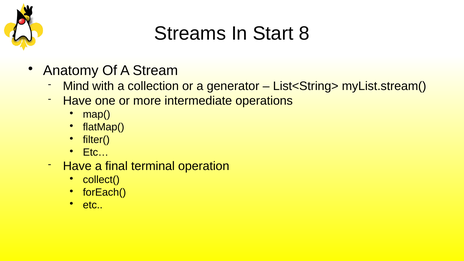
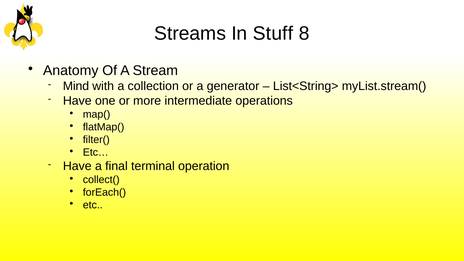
Start: Start -> Stuff (273, 33)
